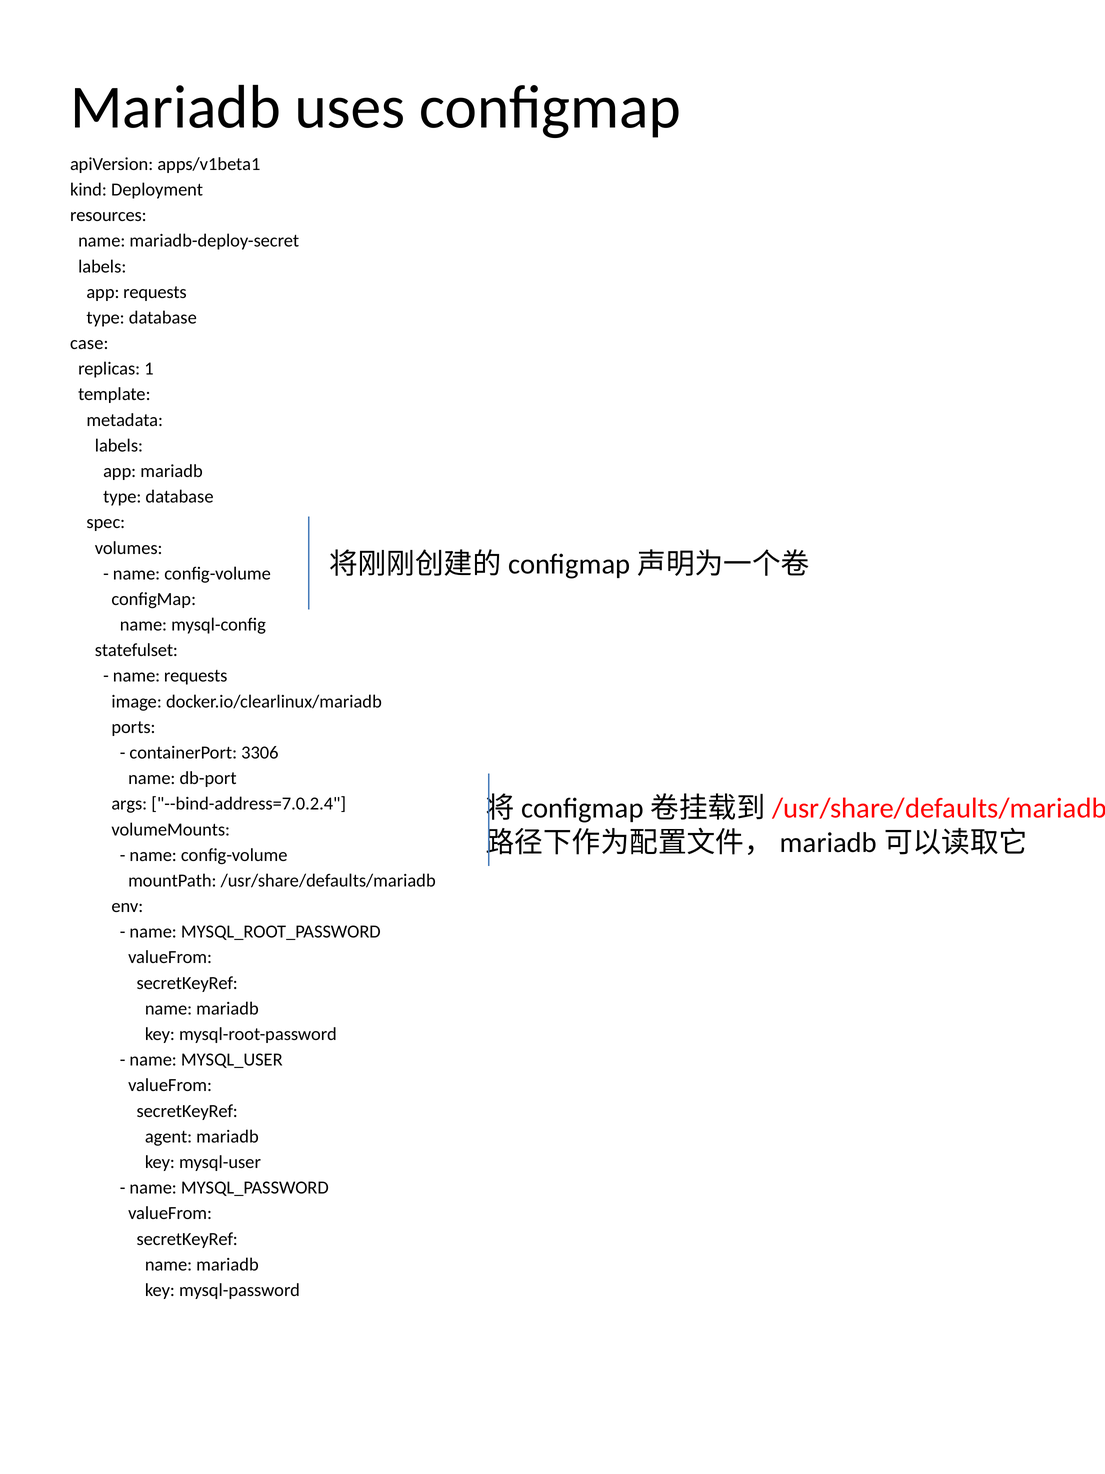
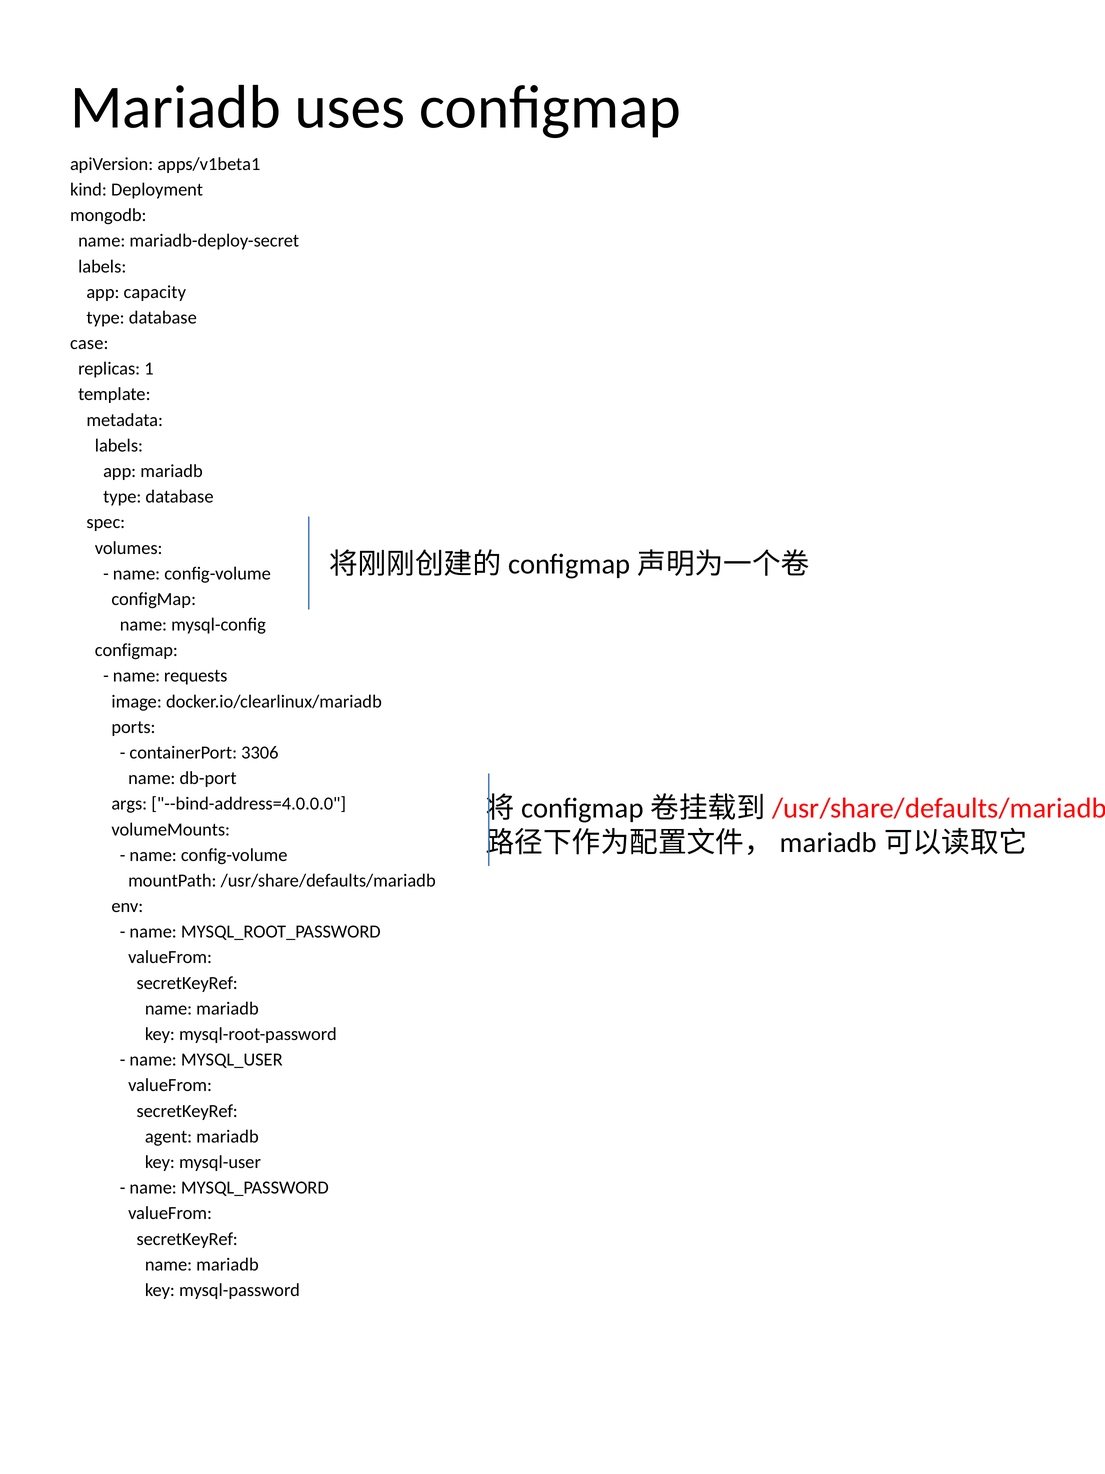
resources: resources -> mongodb (108, 215)
app requests: requests -> capacity (155, 292)
statefulset: statefulset -> configmap (136, 650)
--bind-address=7.0.2.4: --bind-address=7.0.2.4 -> --bind-address=4.0.0.0 (249, 803)
